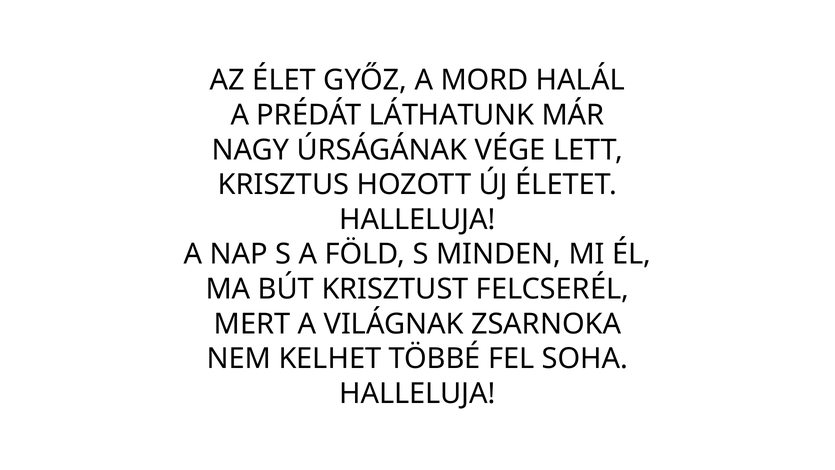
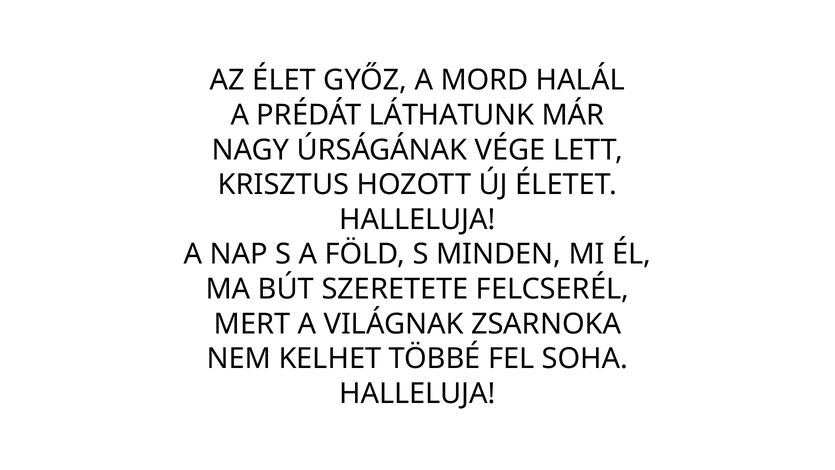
KRISZTUST: KRISZTUST -> SZERETETE (395, 289)
